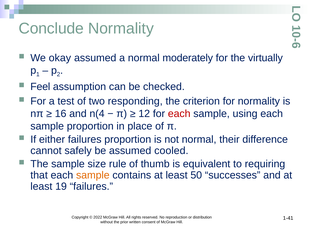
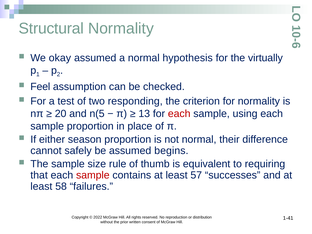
Conclude: Conclude -> Structural (51, 28)
moderately: moderately -> hypothesis (188, 58)
16: 16 -> 20 (61, 114)
n(4: n(4 -> n(5 (97, 114)
12: 12 -> 13 (144, 114)
either failures: failures -> season (85, 139)
cooled: cooled -> begins (171, 151)
sample colour: orange -> red (93, 175)
50: 50 -> 57 (196, 175)
19: 19 -> 58 (61, 186)
